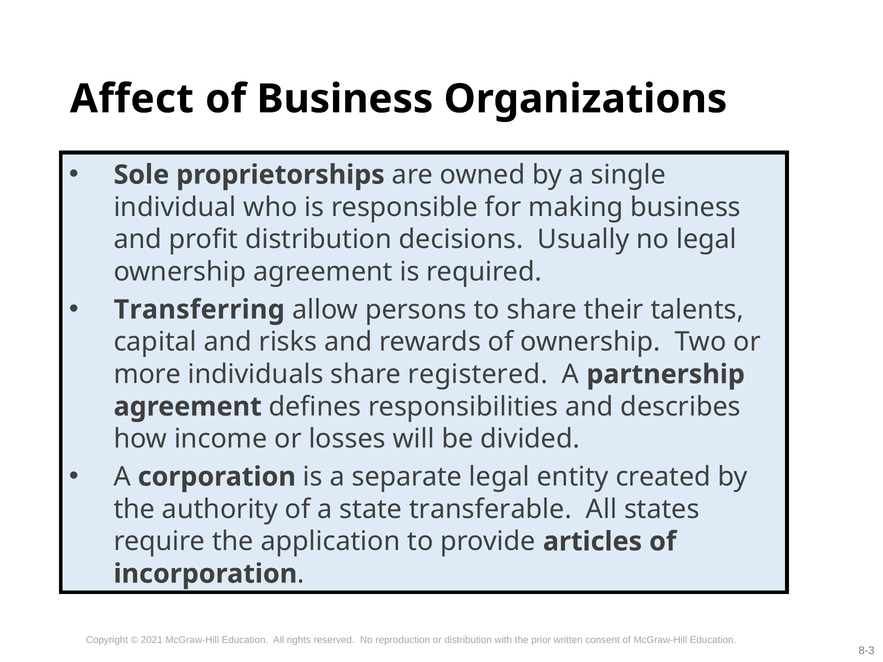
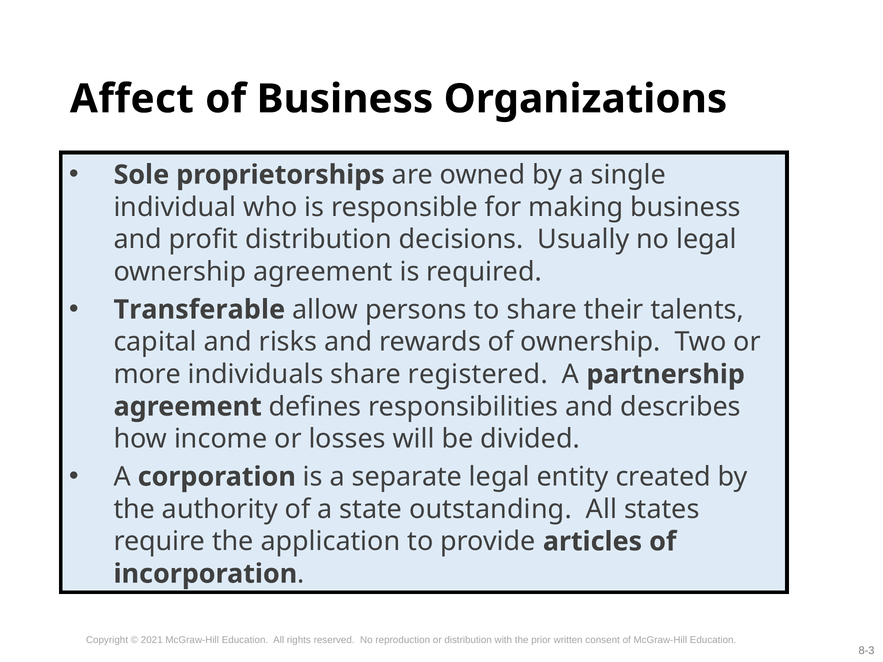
Transferring: Transferring -> Transferable (199, 310)
transferable: transferable -> outstanding (490, 509)
